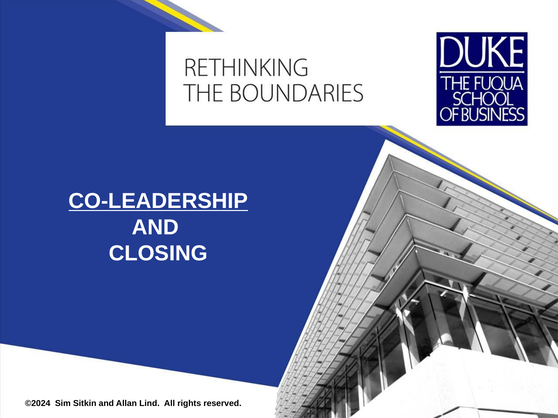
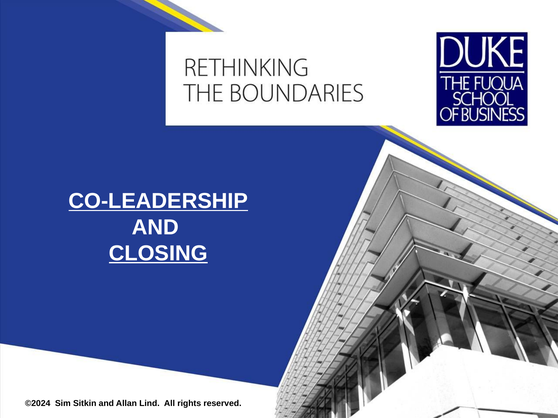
CLOSING underline: none -> present (158, 254)
